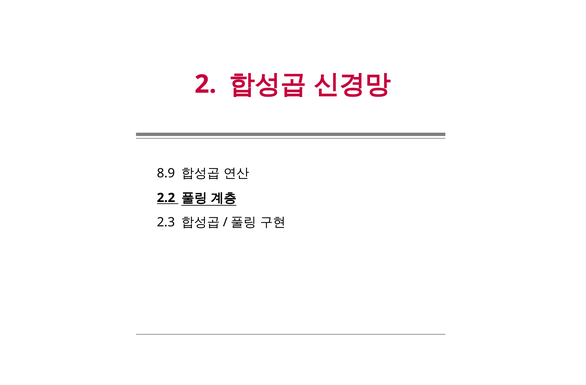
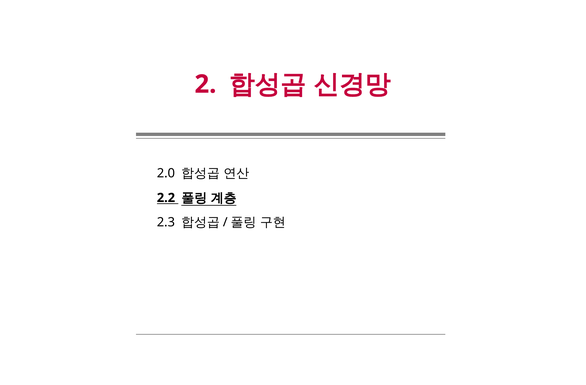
8.9: 8.9 -> 2.0 (166, 173)
